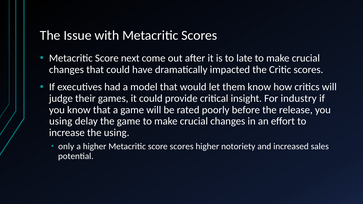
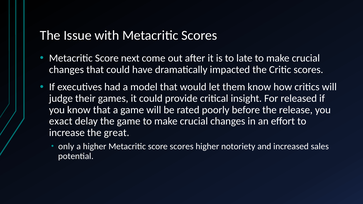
industry: industry -> released (299, 99)
using: using -> exact (61, 121)
the using: using -> great (117, 133)
